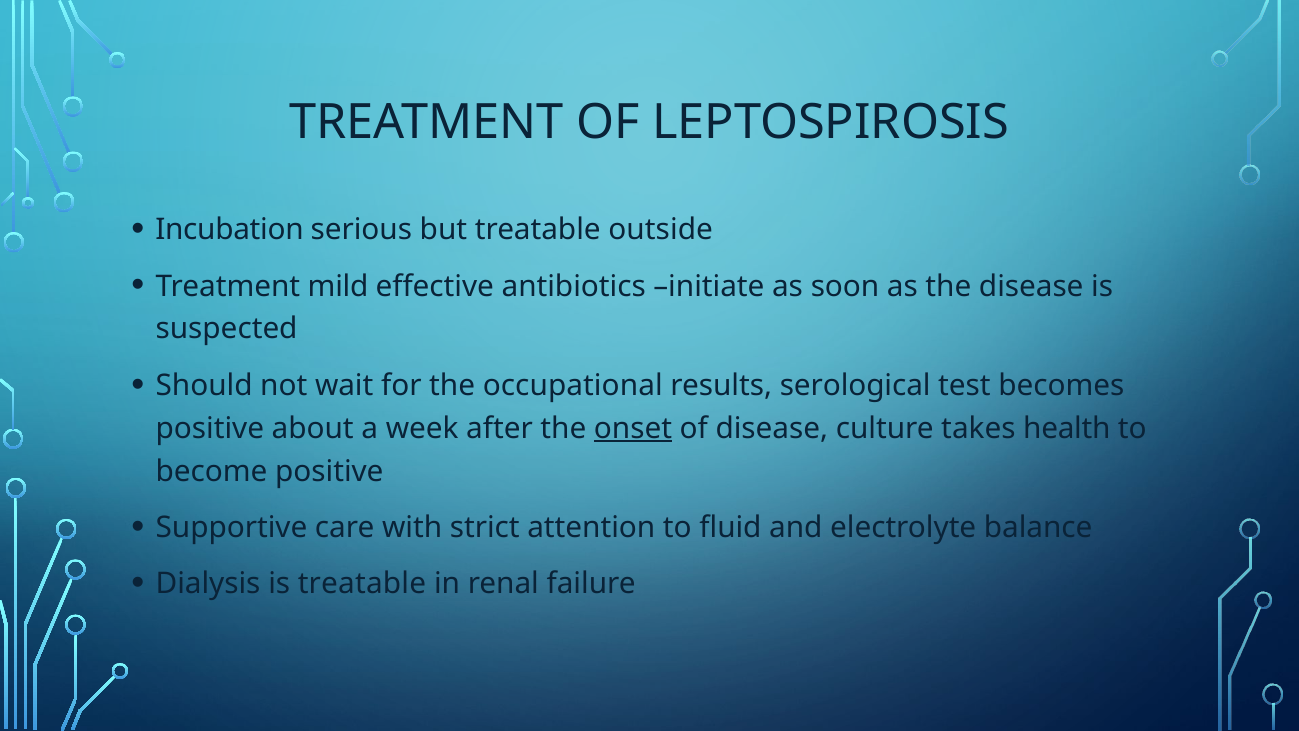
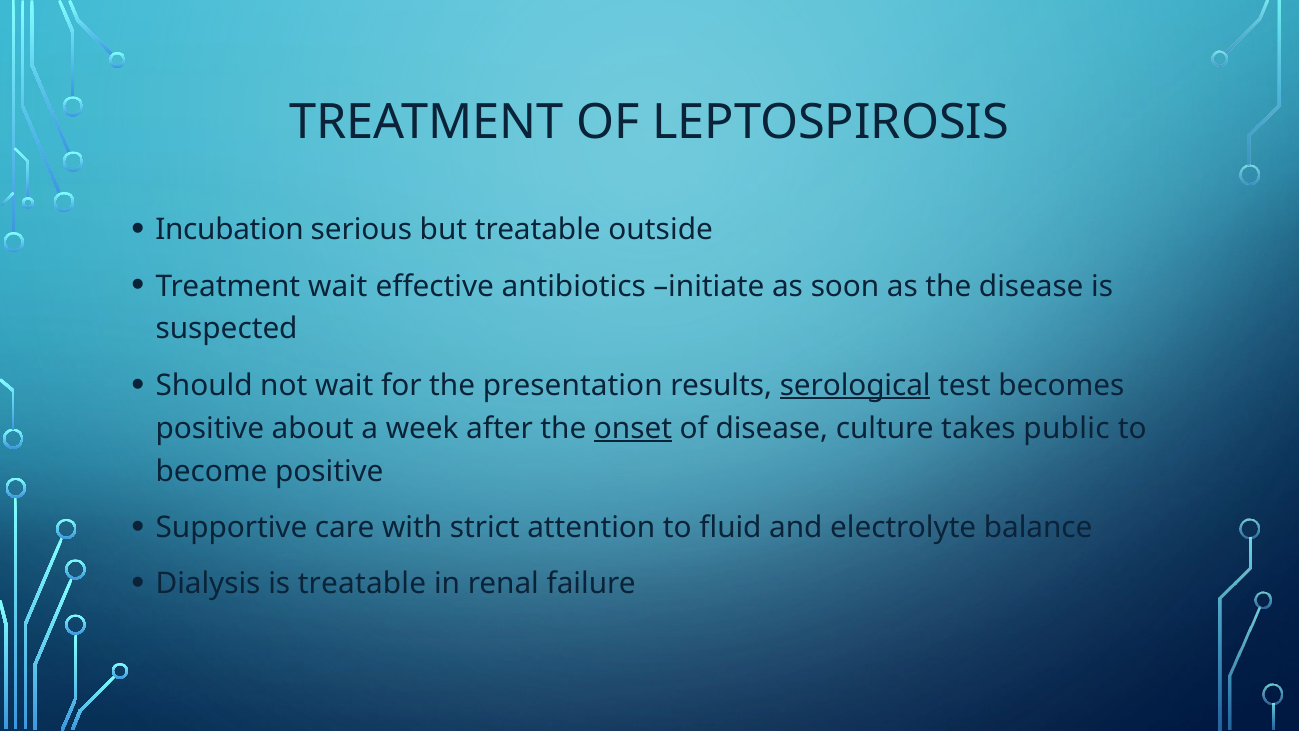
Treatment mild: mild -> wait (338, 286)
occupational: occupational -> presentation (573, 385)
serological underline: none -> present (855, 385)
health: health -> public (1067, 428)
